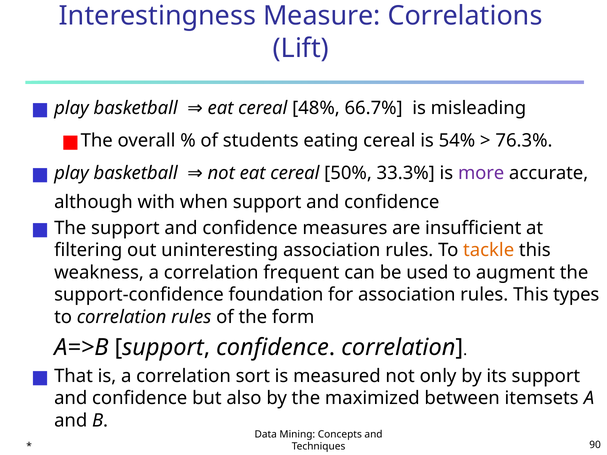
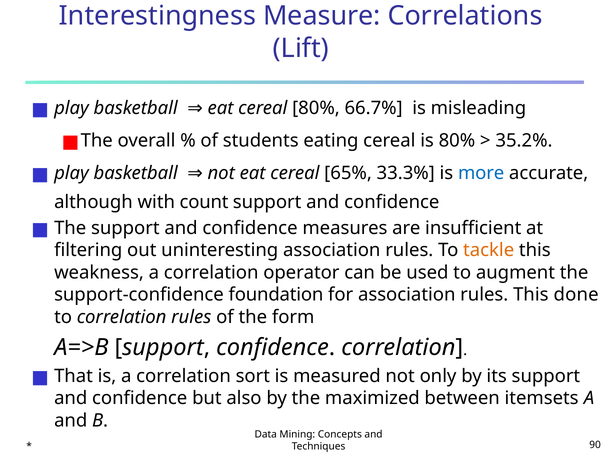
cereal 48%: 48% -> 80% (316, 108)
is 54%: 54% -> 80% (457, 141)
76.3%: 76.3% -> 35.2% (524, 141)
50%: 50% -> 65% (348, 173)
more colour: purple -> blue (481, 173)
when: when -> count (204, 202)
frequent: frequent -> operator (301, 273)
types: types -> done (576, 295)
